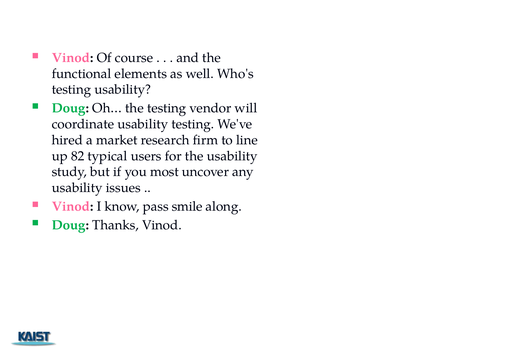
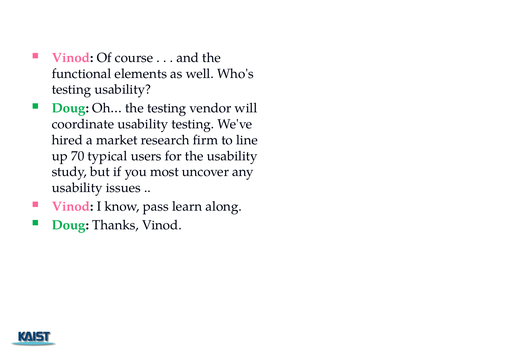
82: 82 -> 70 (78, 156)
smile: smile -> learn (187, 206)
